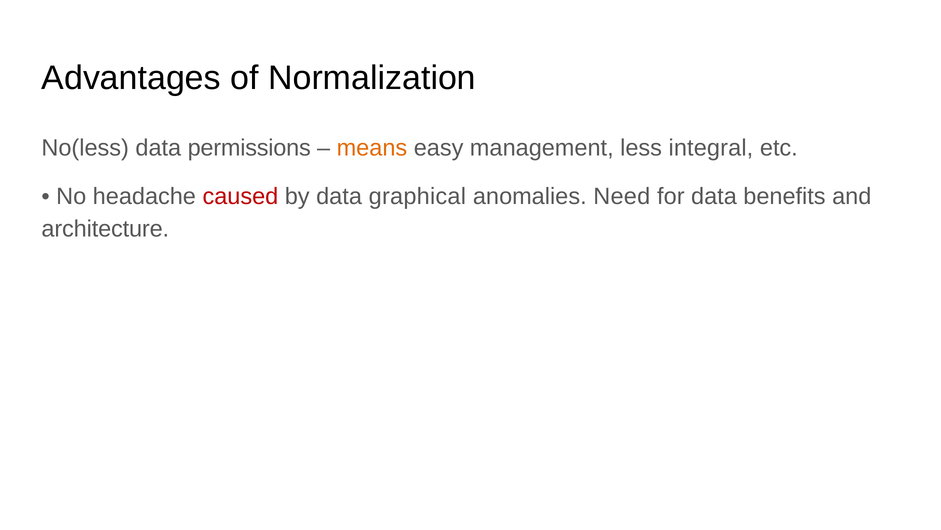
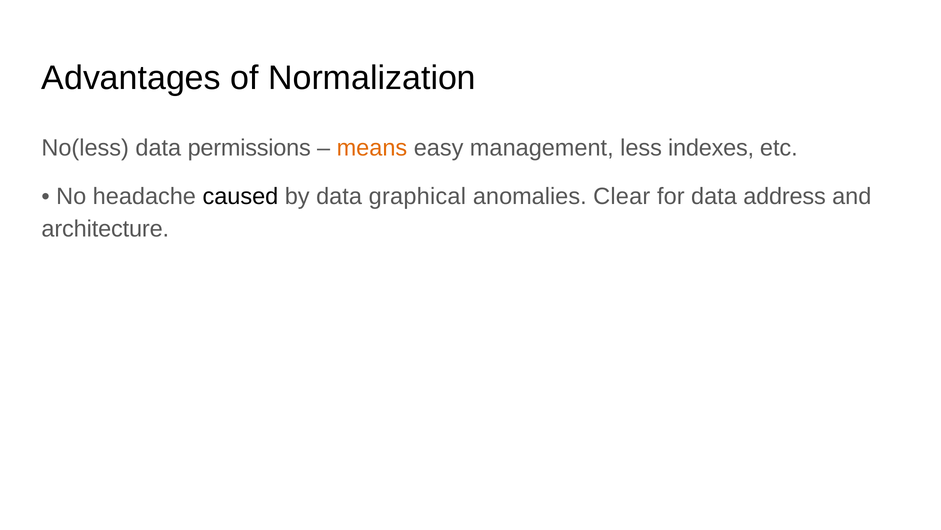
integral: integral -> indexes (711, 148)
caused colour: red -> black (240, 196)
Need: Need -> Clear (622, 196)
benefits: benefits -> address (785, 196)
